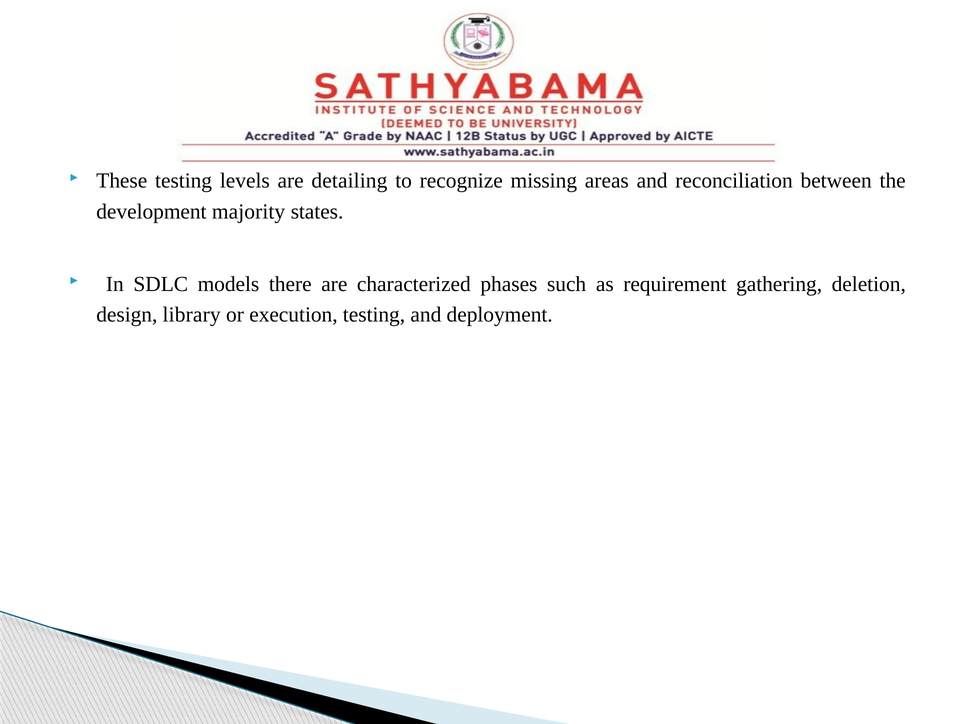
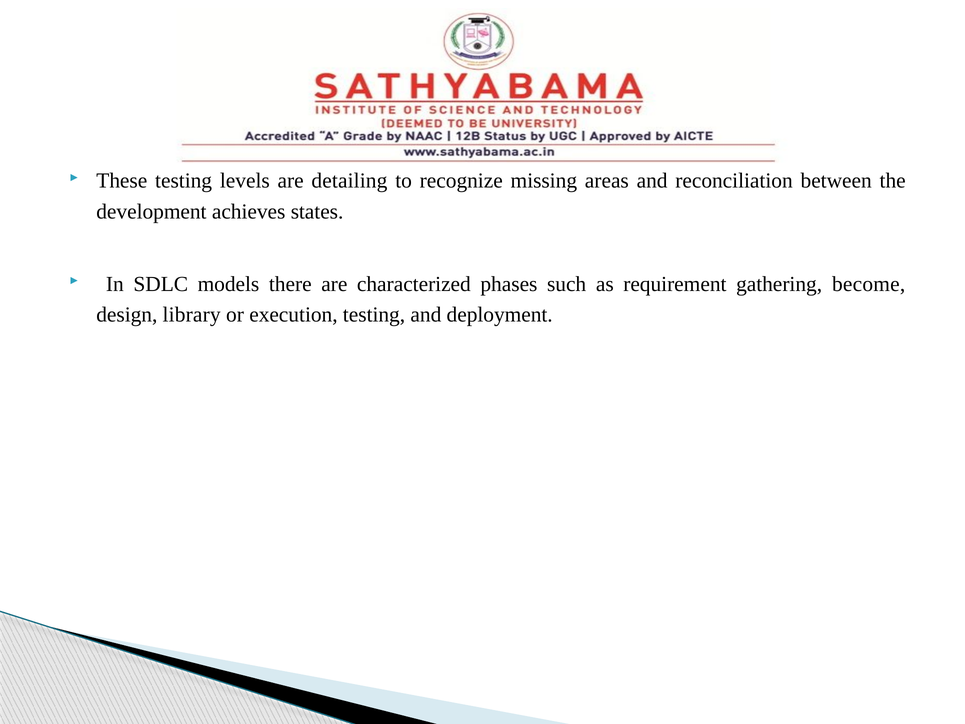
majority: majority -> achieves (249, 211)
deletion: deletion -> become (869, 284)
